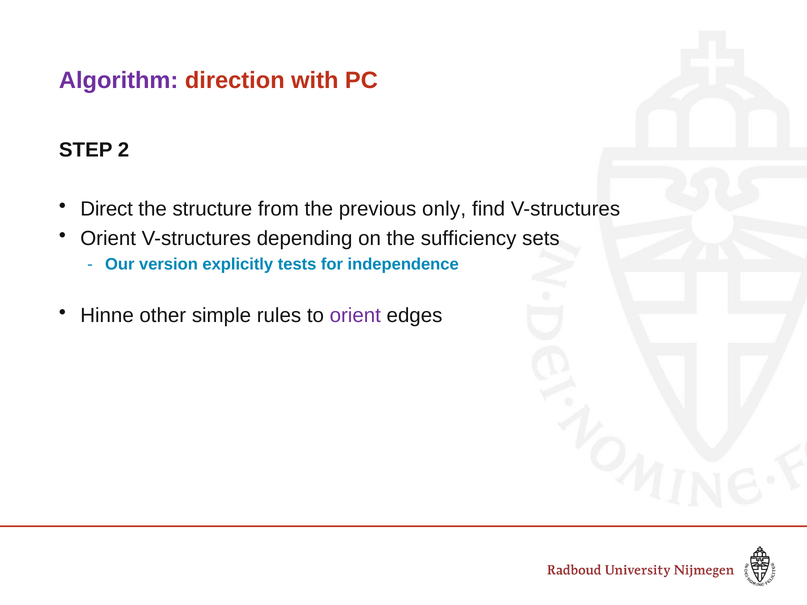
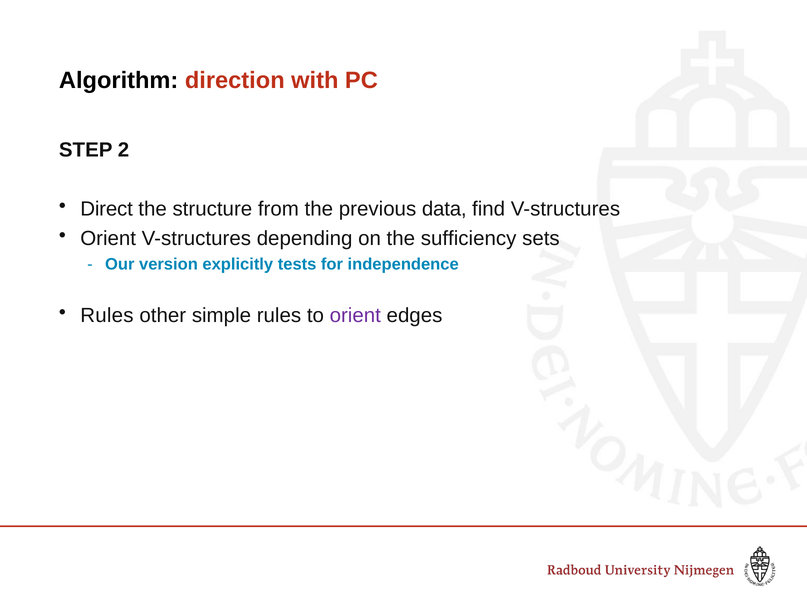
Algorithm colour: purple -> black (119, 80)
only: only -> data (444, 209)
Hinne: Hinne -> Rules (107, 316)
